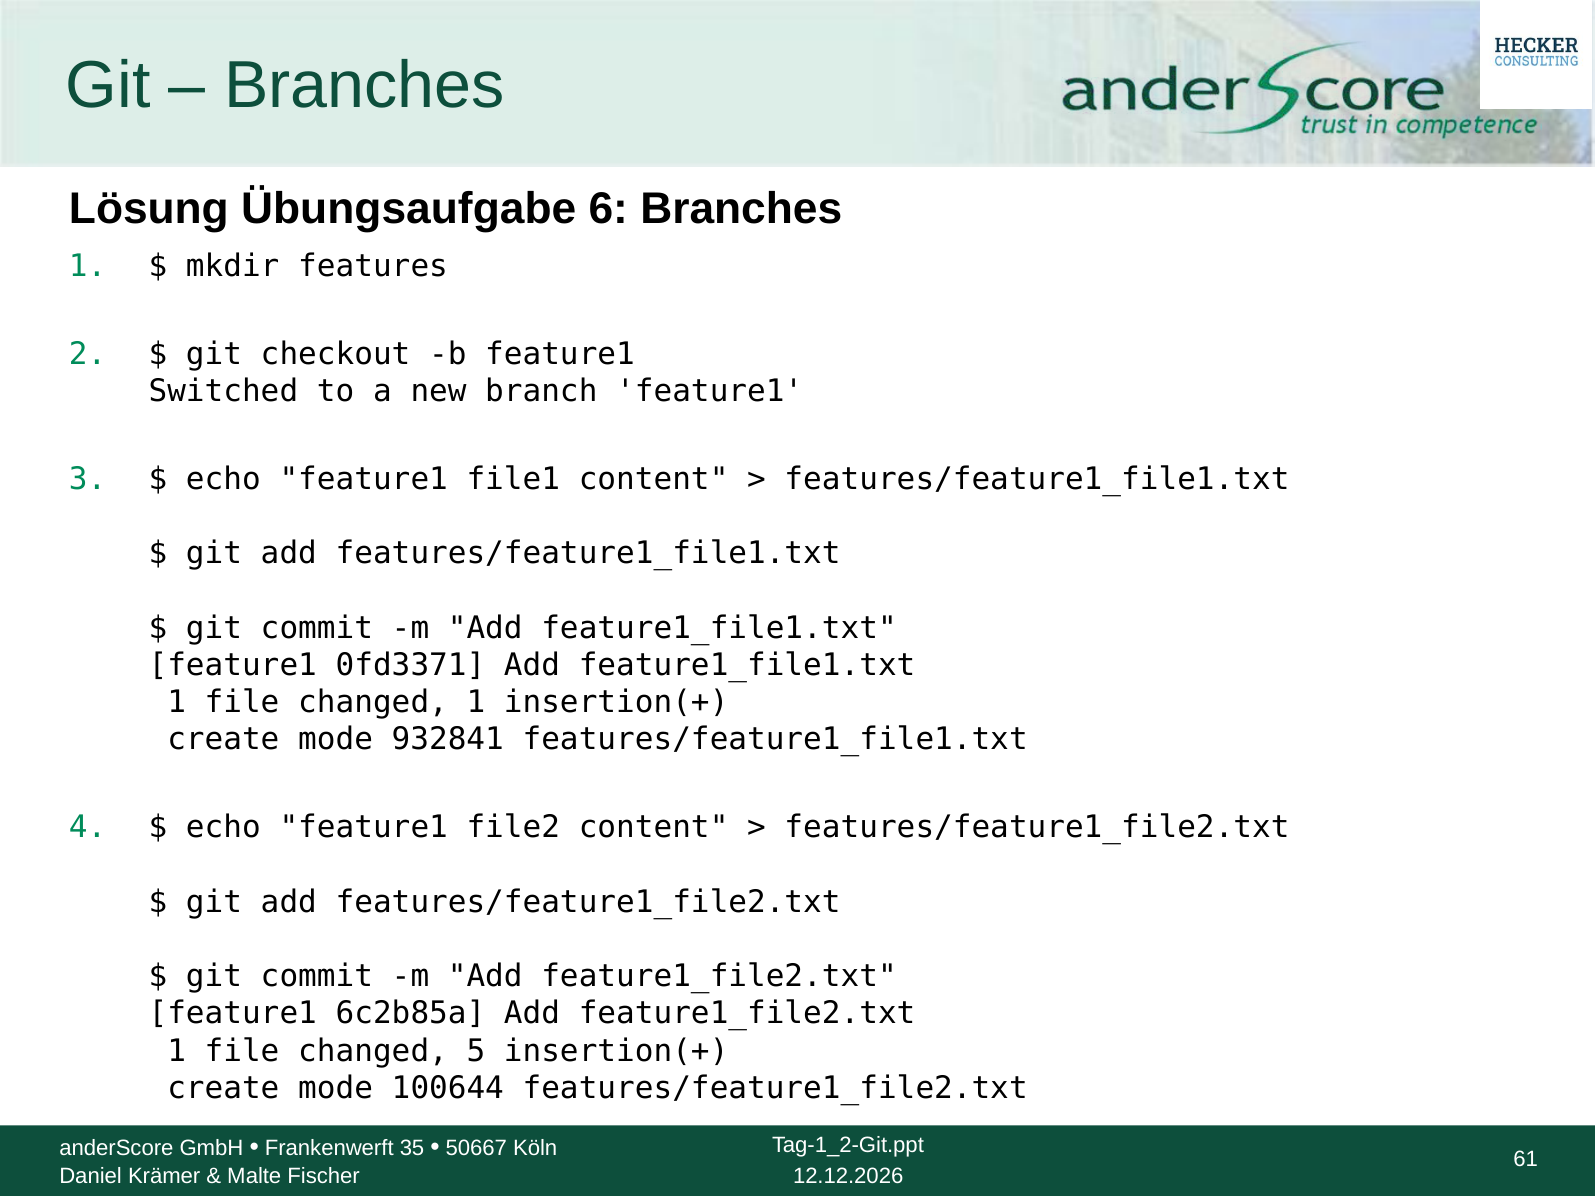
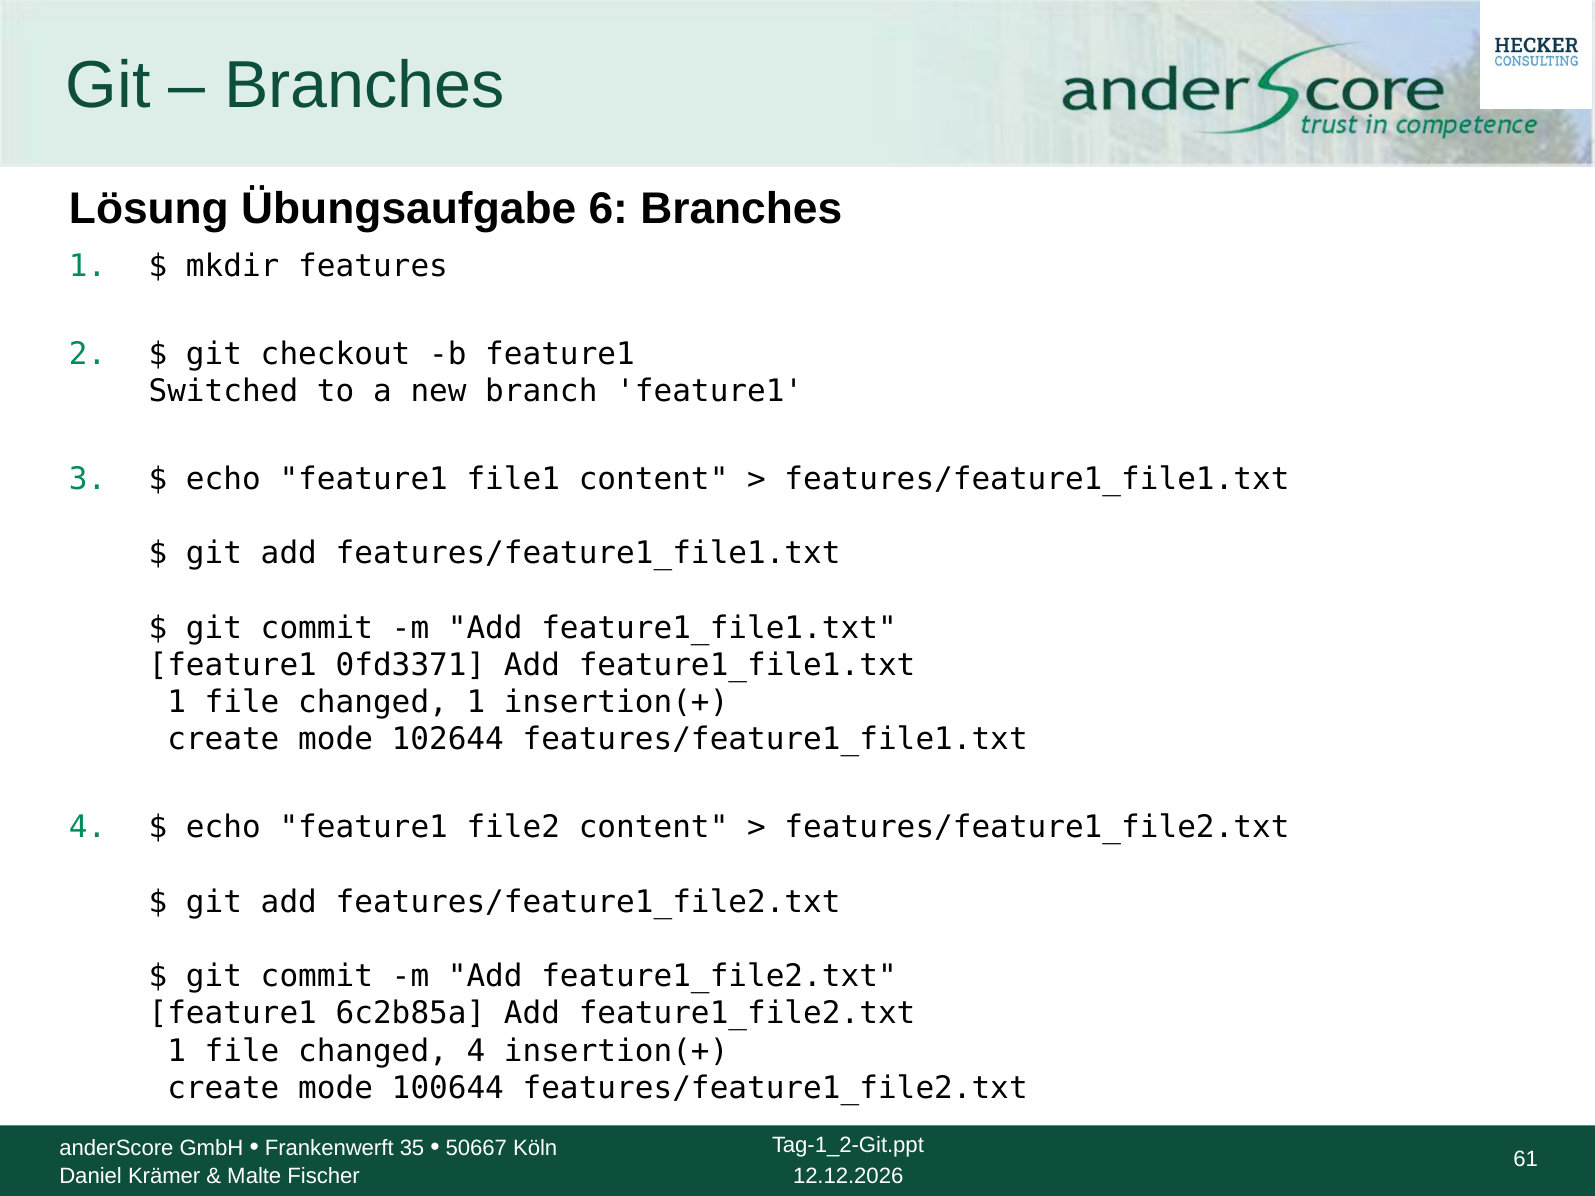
932841: 932841 -> 102644 (448, 740)
changed 5: 5 -> 4 (476, 1051)
